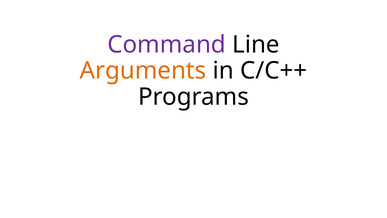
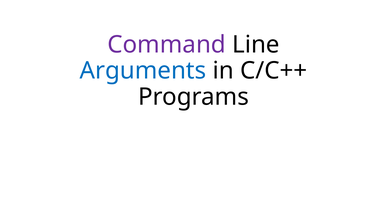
Arguments colour: orange -> blue (143, 71)
